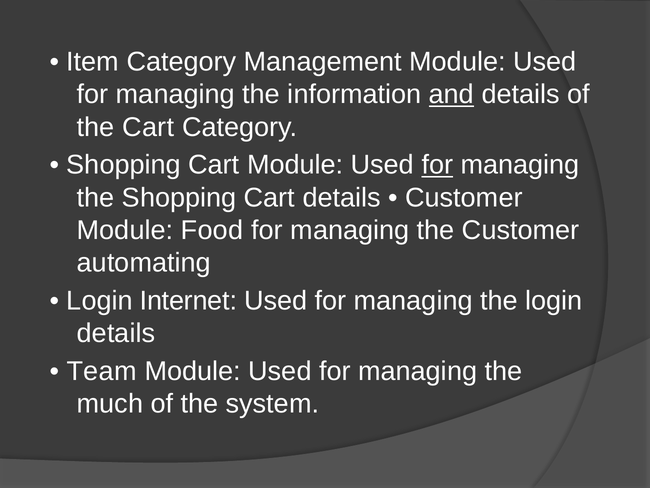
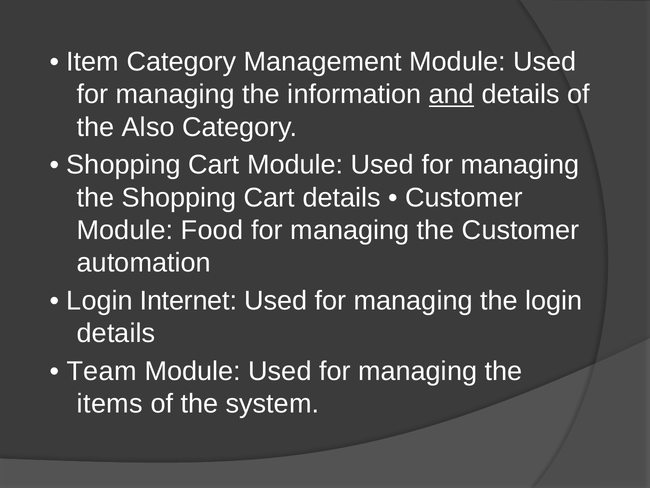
the Cart: Cart -> Also (148, 127)
for underline: present -> none (437, 165)
automating: automating -> automation (144, 262)
much: much -> items (110, 403)
